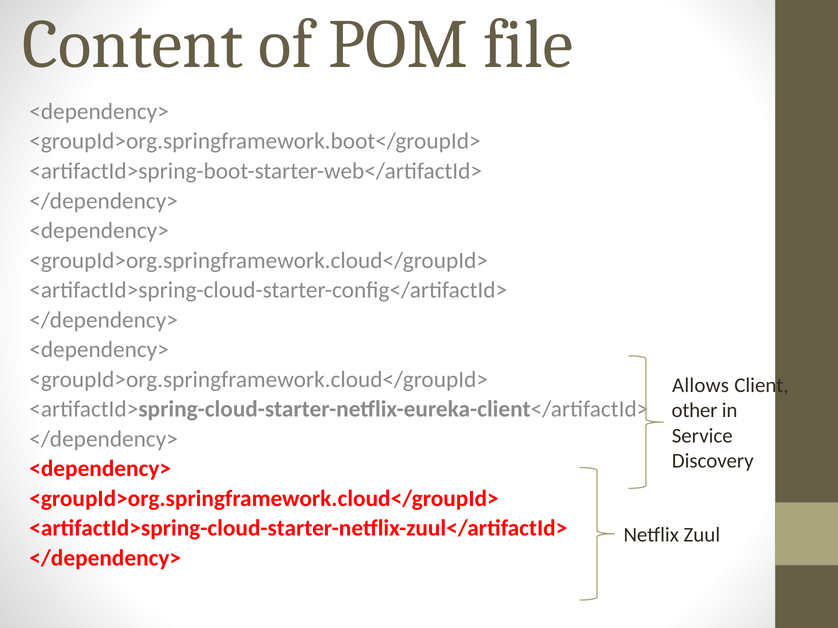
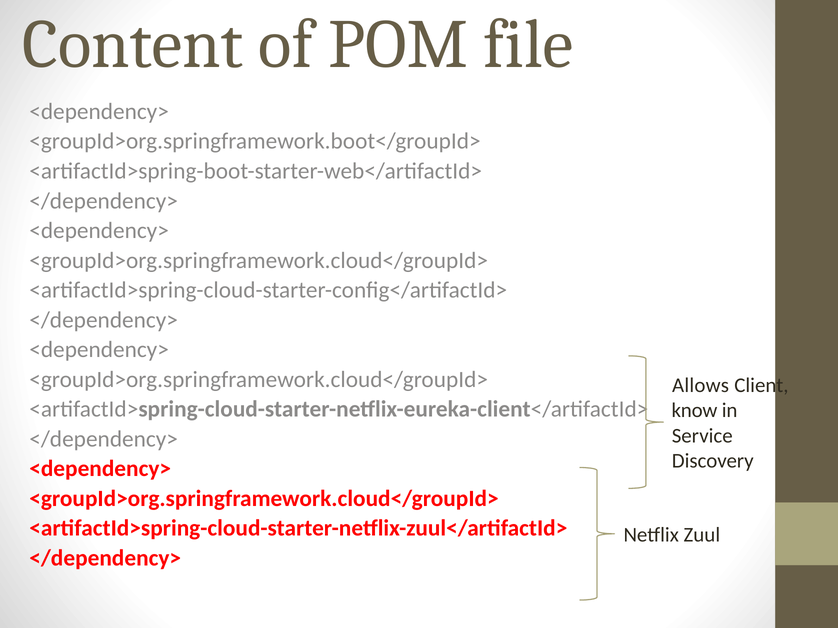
other: other -> know (694, 411)
